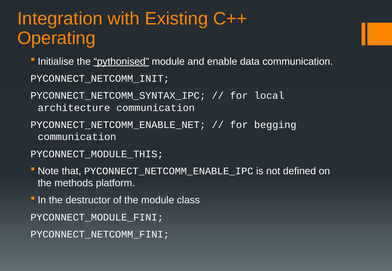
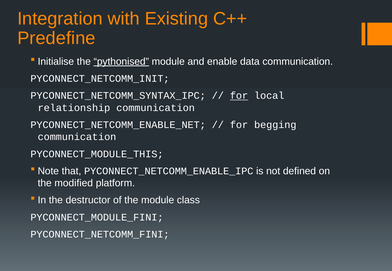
Operating: Operating -> Predefine (56, 38)
for underline: none -> present (239, 96)
architecture: architecture -> relationship (74, 108)
methods: methods -> modified (74, 183)
